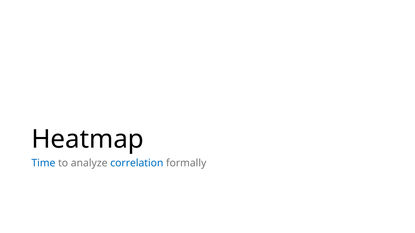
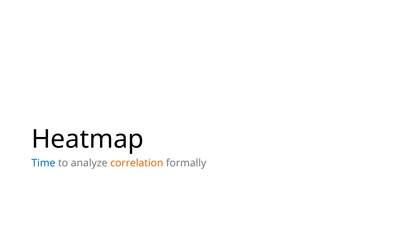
correlation colour: blue -> orange (137, 163)
